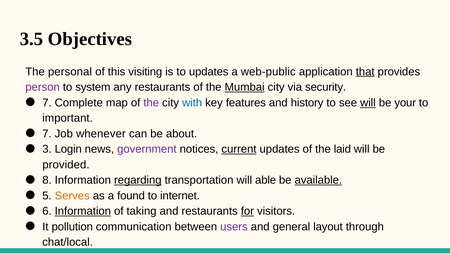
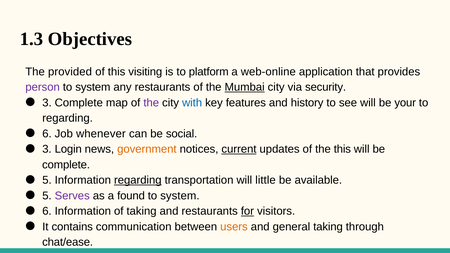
3.5: 3.5 -> 1.3 (31, 39)
personal: personal -> provided (70, 72)
to updates: updates -> platform (209, 72)
web-public: web-public -> web-online (268, 72)
that underline: present -> none (365, 72)
7: 7 -> 3 (47, 103)
will underline: present -> none (368, 103)
important: important -> regarding (68, 118)
7: 7 -> 6 (47, 134)
about: about -> social (182, 134)
government colour: purple -> orange (147, 149)
the laid: laid -> this (342, 149)
provided: provided -> complete (66, 165)
8: 8 -> 5 (47, 180)
able: able -> little (265, 180)
available underline: present -> none (318, 180)
Serves colour: orange -> purple (72, 196)
internet: internet -> system (180, 196)
Information underline: present -> none (83, 211)
pollution: pollution -> contains (72, 227)
users colour: purple -> orange (234, 227)
general layout: layout -> taking (328, 227)
chat/local: chat/local -> chat/ease (68, 242)
